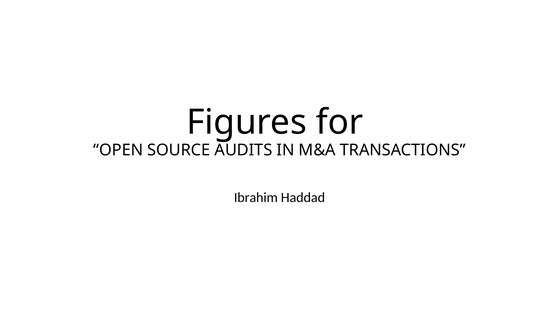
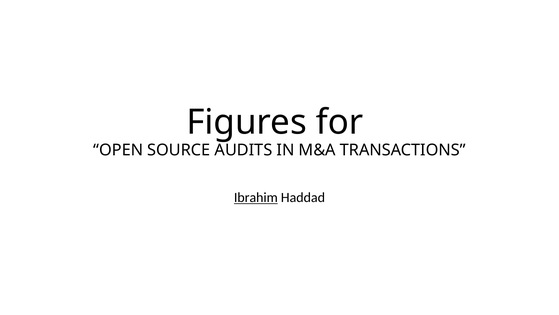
Ibrahim underline: none -> present (256, 197)
